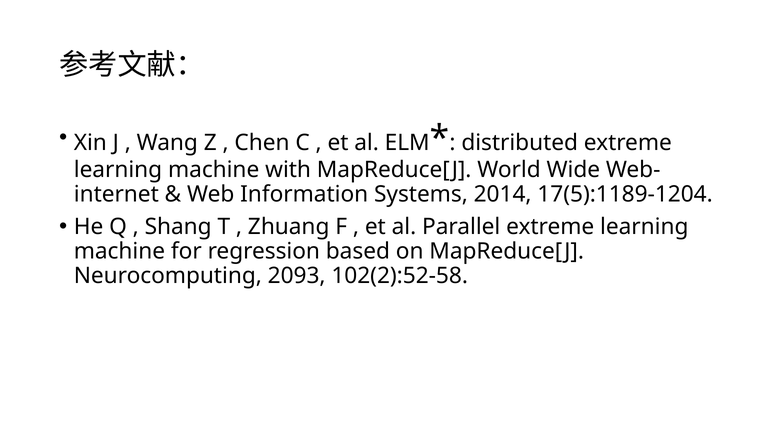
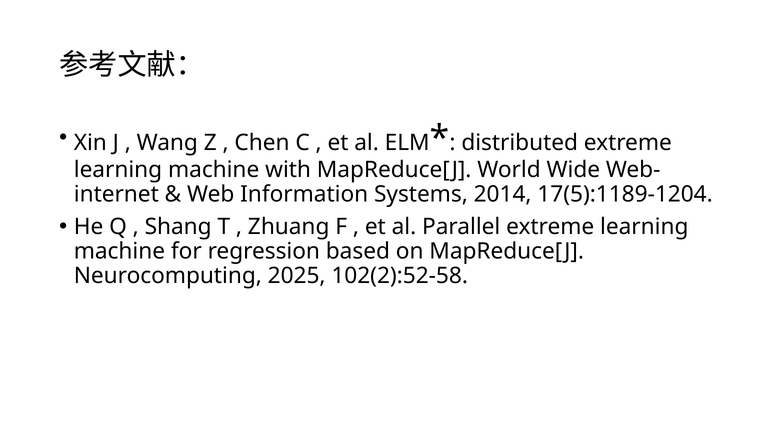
2093: 2093 -> 2025 (297, 276)
